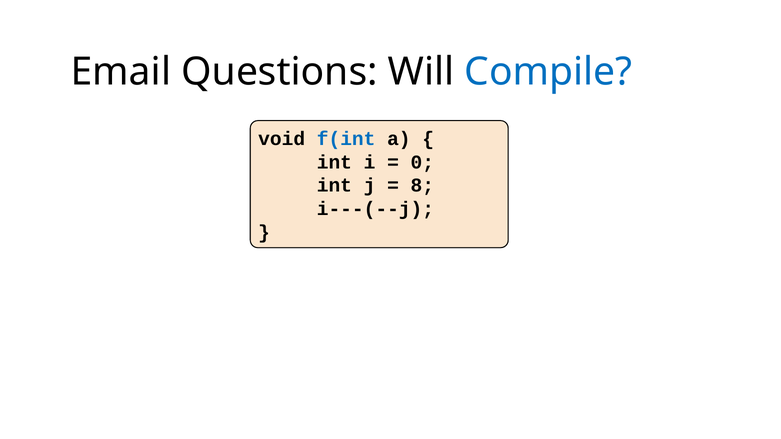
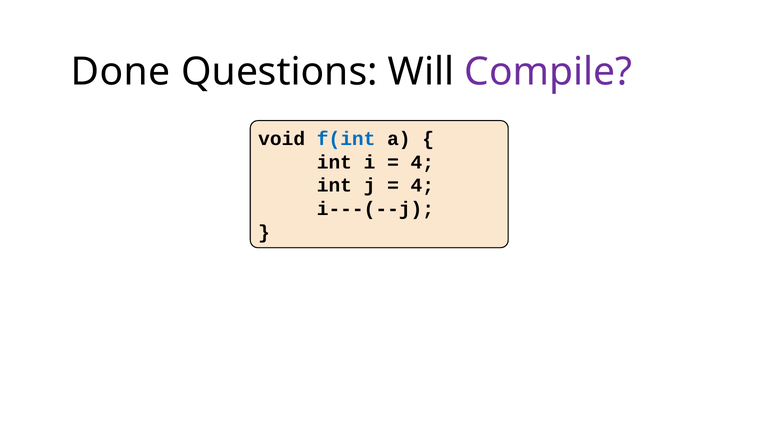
Email: Email -> Done (121, 72)
Compile colour: blue -> purple (548, 72)
0: 0 -> 4 (422, 162)
8: 8 -> 4 (422, 186)
